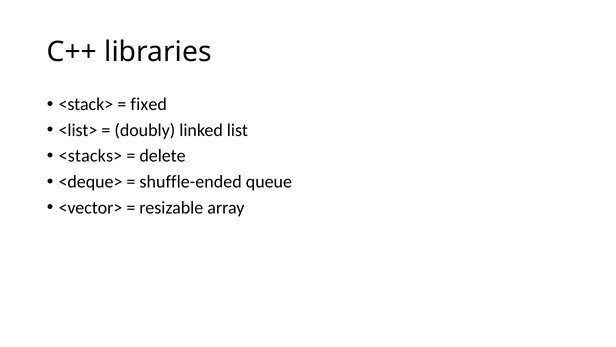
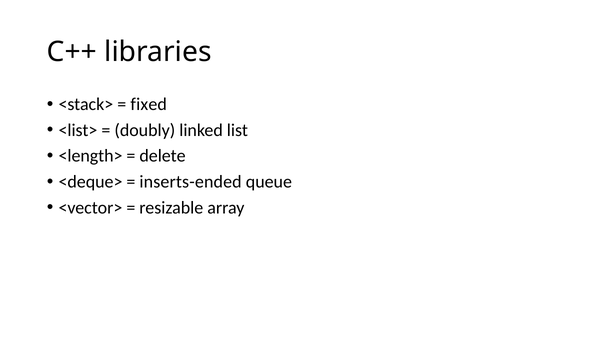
<stacks>: <stacks> -> <length> (91, 156)
shuffle-ended: shuffle-ended -> inserts-ended (191, 182)
